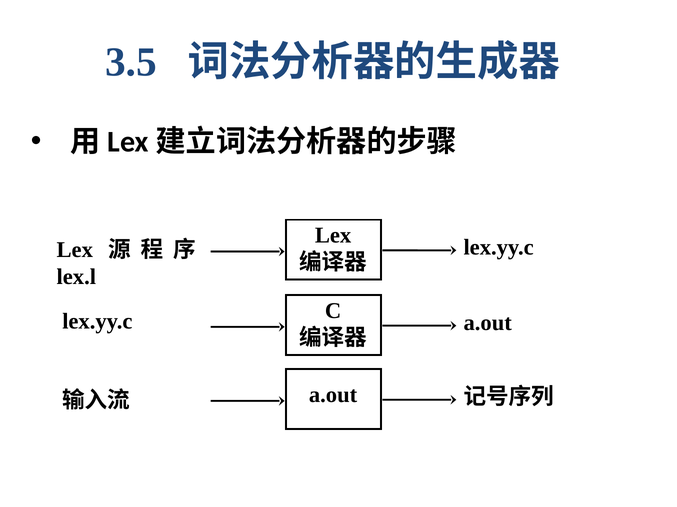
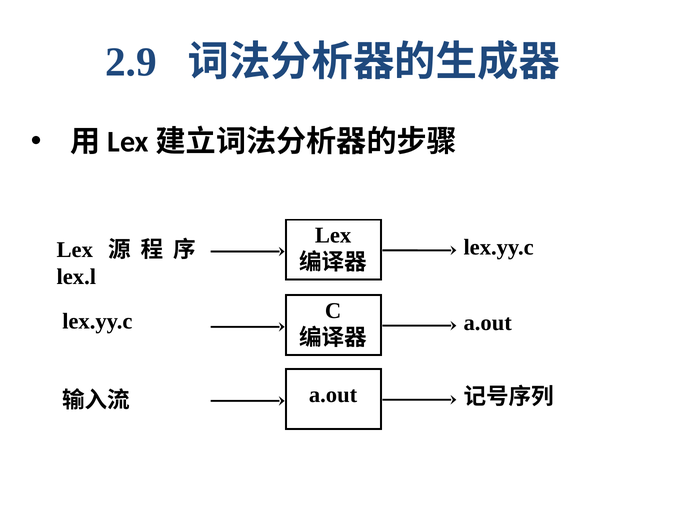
3.5: 3.5 -> 2.9 (131, 62)
